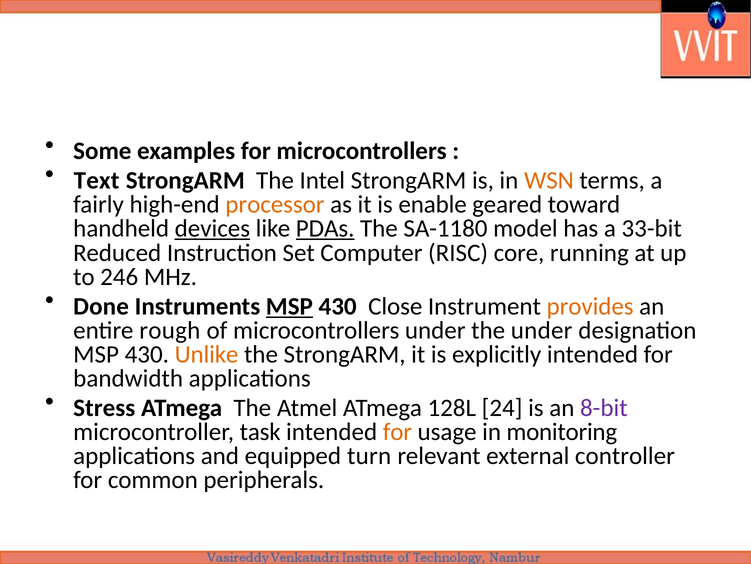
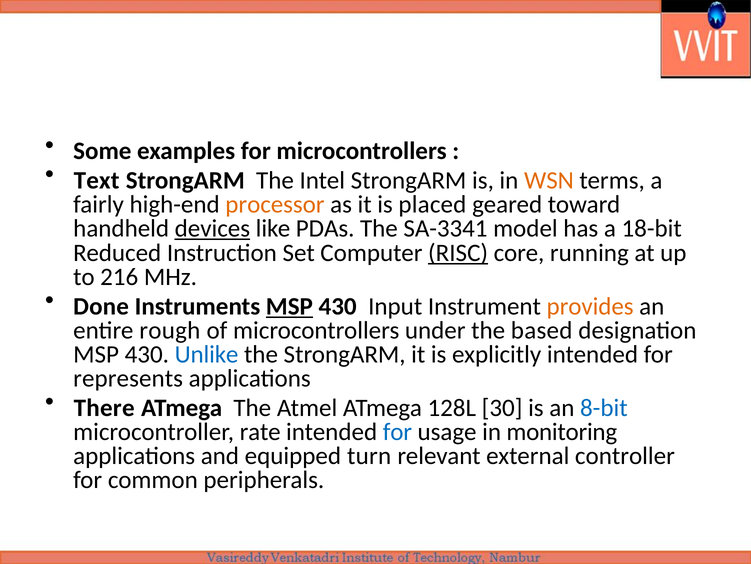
enable: enable -> placed (432, 204)
PDAs underline: present -> none (325, 228)
SA-1180: SA-1180 -> SA-3341 (445, 228)
33-bit: 33-bit -> 18-bit (652, 228)
RISC underline: none -> present (458, 252)
246: 246 -> 216 (119, 276)
Close: Close -> Input (395, 306)
the under: under -> based (542, 330)
Unlike colour: orange -> blue (207, 354)
bandwidth: bandwidth -> represents (128, 378)
Stress: Stress -> There (104, 407)
24: 24 -> 30 (502, 407)
8-bit colour: purple -> blue (604, 407)
task: task -> rate (260, 431)
for colour: orange -> blue (397, 431)
